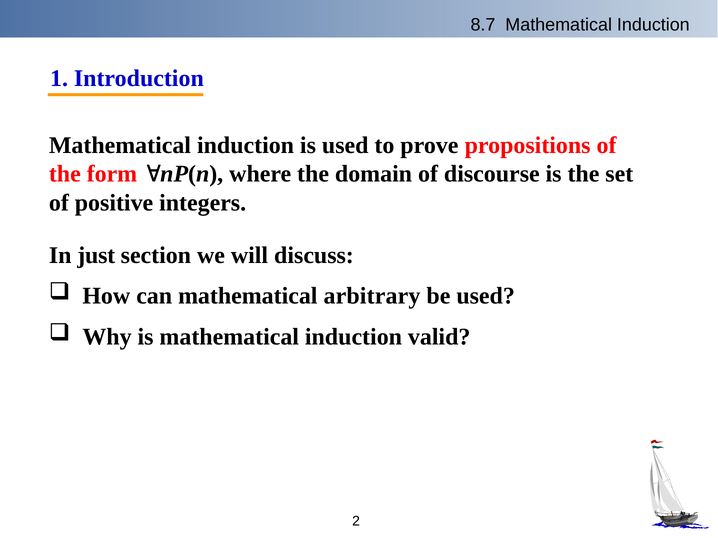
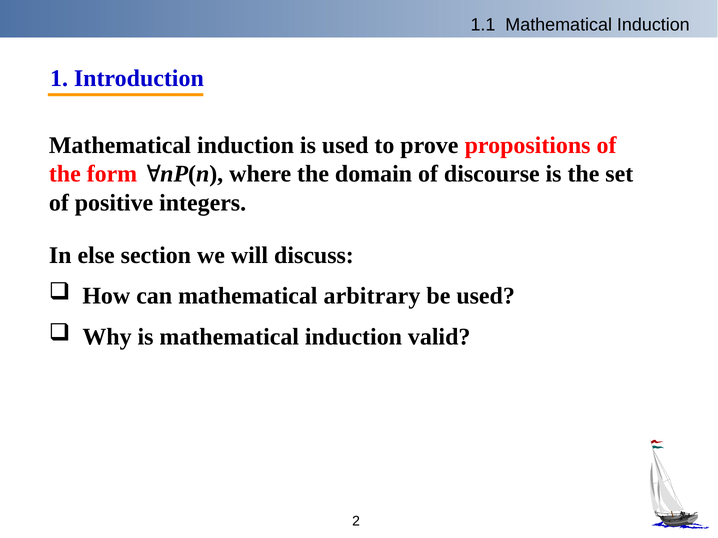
8.7: 8.7 -> 1.1 (483, 25)
just: just -> else (96, 256)
